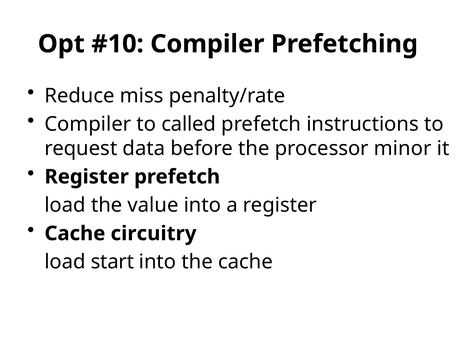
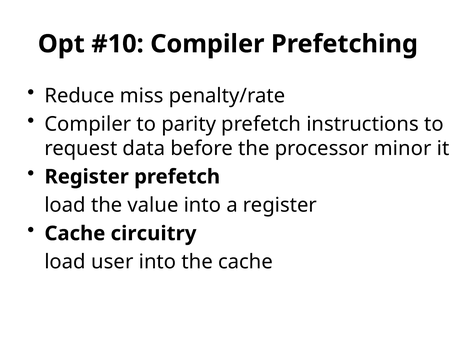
called: called -> parity (189, 124)
start: start -> user (112, 262)
